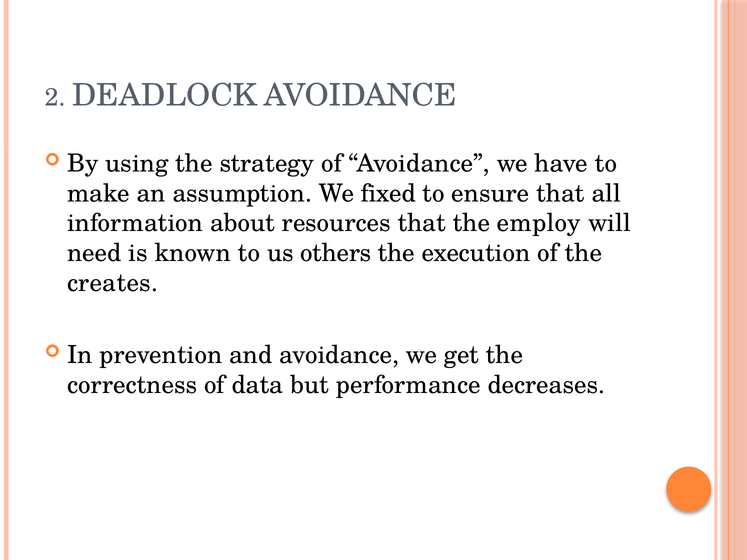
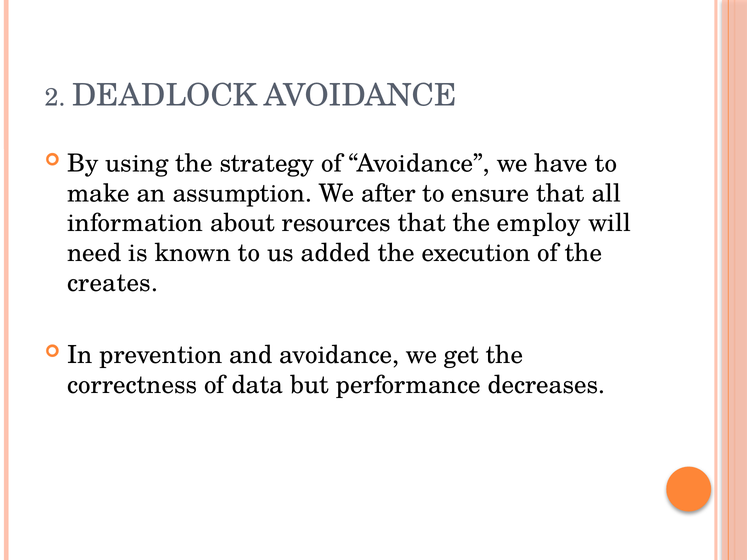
fixed: fixed -> after (388, 193)
others: others -> added (336, 253)
